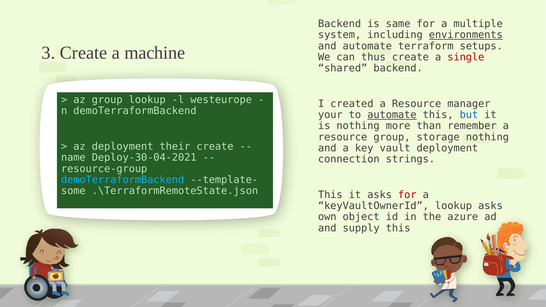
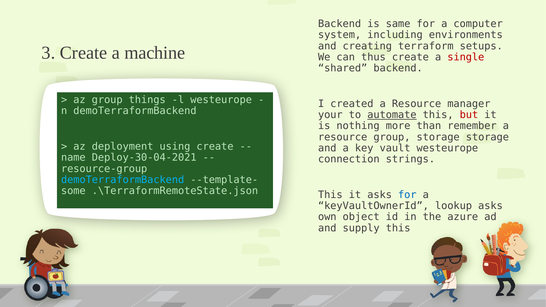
multiple: multiple -> computer (478, 24)
environments underline: present -> none (466, 35)
and automate: automate -> creating (367, 46)
group lookup: lookup -> things (147, 100)
but colour: blue -> red (469, 115)
storage nothing: nothing -> storage (487, 137)
their: their -> using (175, 147)
vault deployment: deployment -> westeurope (447, 148)
for colour: red -> blue (407, 195)
